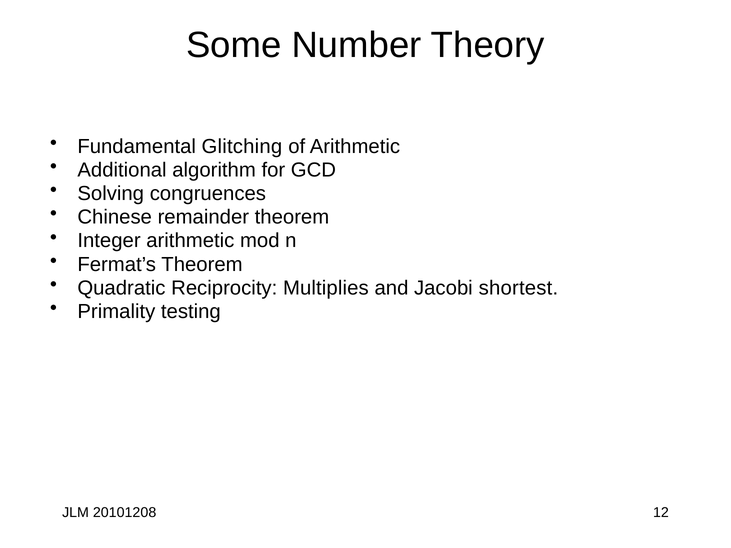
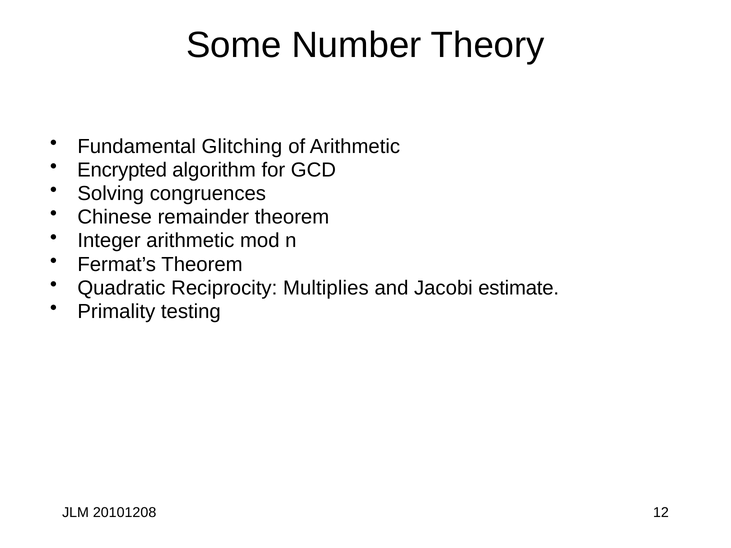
Additional: Additional -> Encrypted (122, 170)
shortest: shortest -> estimate (519, 288)
